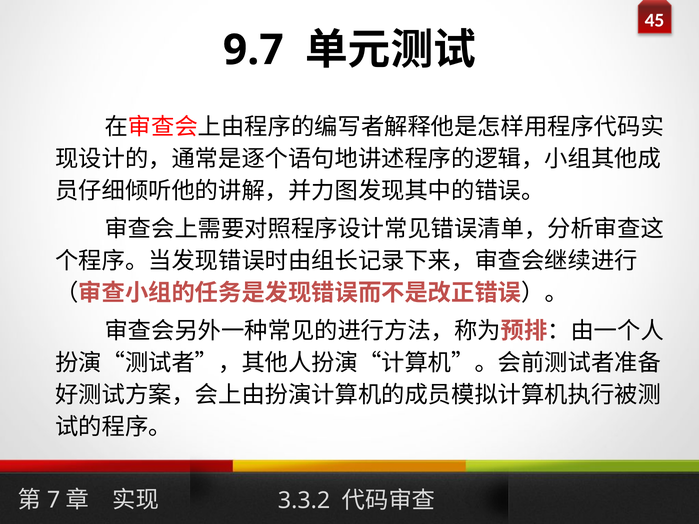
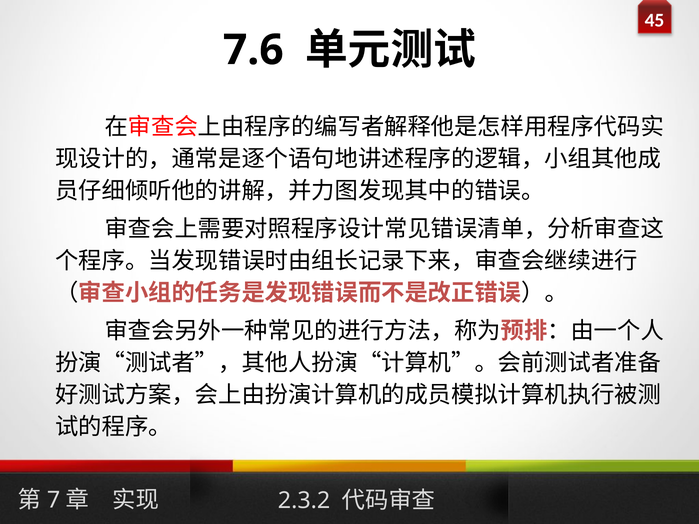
9.7: 9.7 -> 7.6 (253, 50)
3.3.2: 3.3.2 -> 2.3.2 (304, 501)
